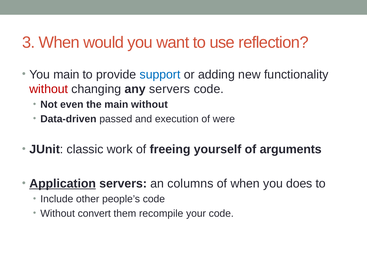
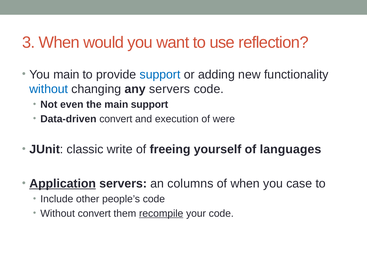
without colour: red -> blue (49, 89)
main without: without -> support (150, 104)
Data-driven passed: passed -> convert (116, 119)
work: work -> write (120, 149)
arguments: arguments -> languages (291, 149)
does: does -> case (299, 183)
recompile underline: none -> present (161, 213)
